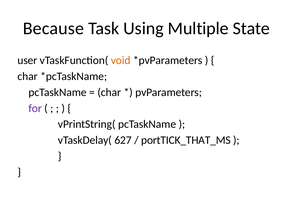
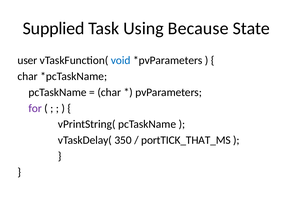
Because: Because -> Supplied (54, 28)
Multiple: Multiple -> Because (198, 28)
void colour: orange -> blue (121, 60)
627: 627 -> 350 (123, 140)
